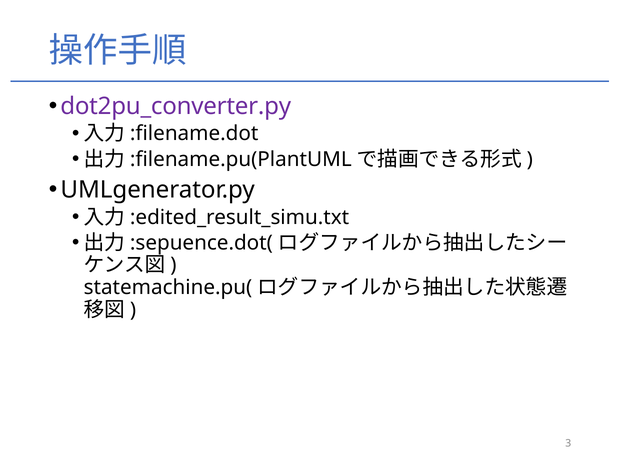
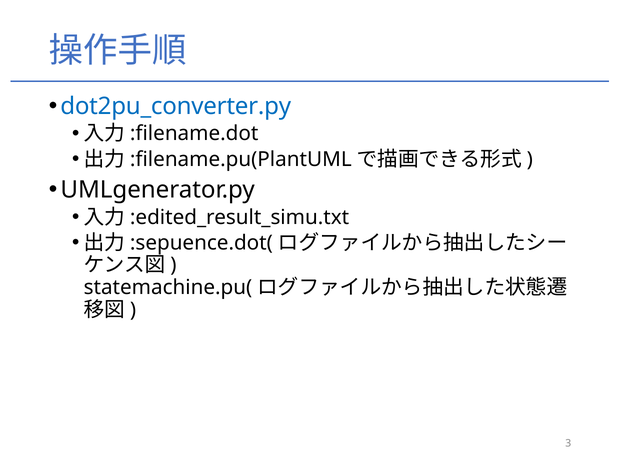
dot2pu_converter.py colour: purple -> blue (176, 106)
